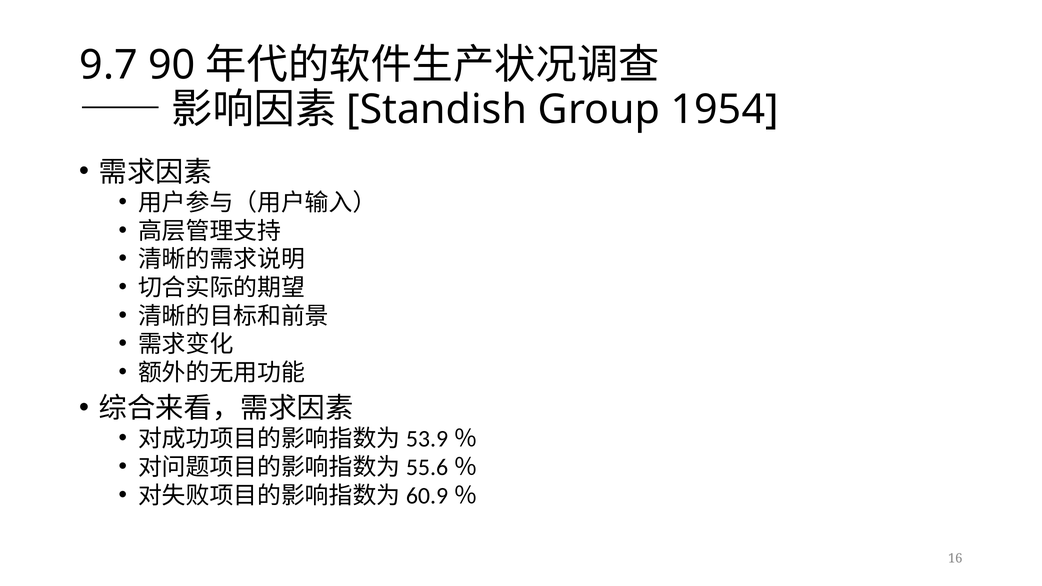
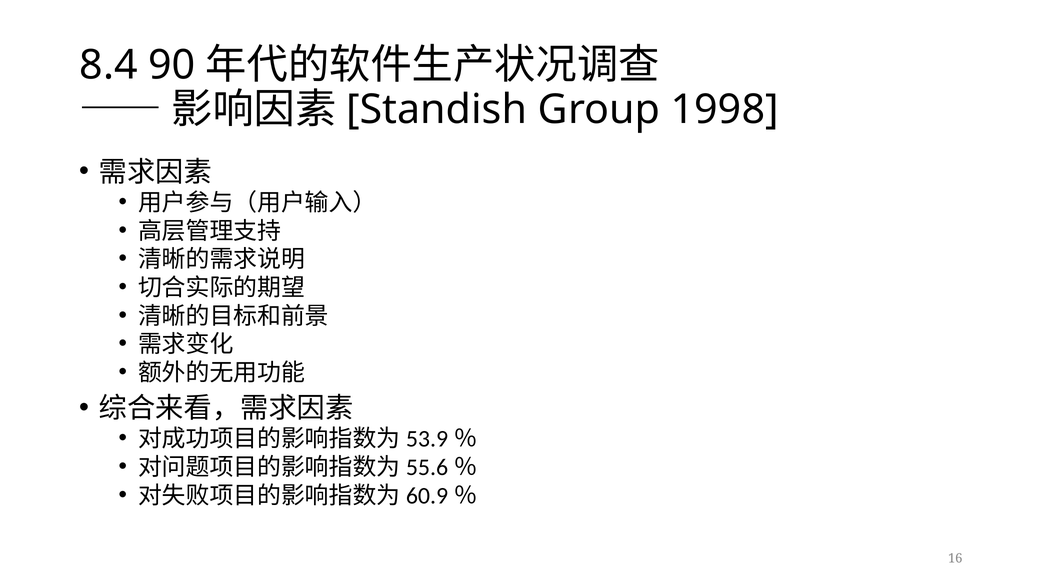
9.7: 9.7 -> 8.4 (109, 65)
1954: 1954 -> 1998 (725, 110)
